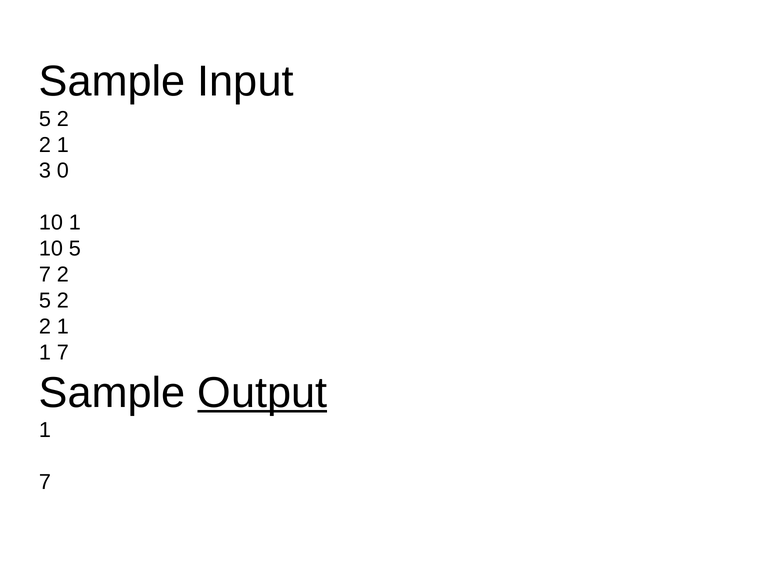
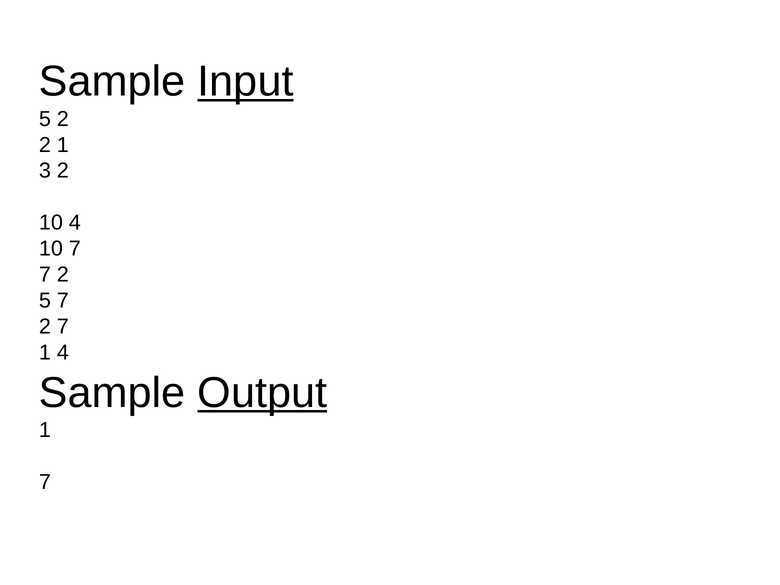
Input underline: none -> present (245, 82)
3 0: 0 -> 2 (63, 171)
10 1: 1 -> 4 (75, 223)
10 5: 5 -> 7 (75, 249)
2: 2 -> 7 (63, 300)
1: 1 -> 7 (63, 326)
7: 7 -> 4 (63, 352)
